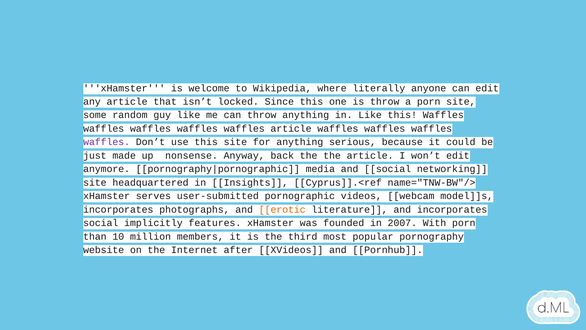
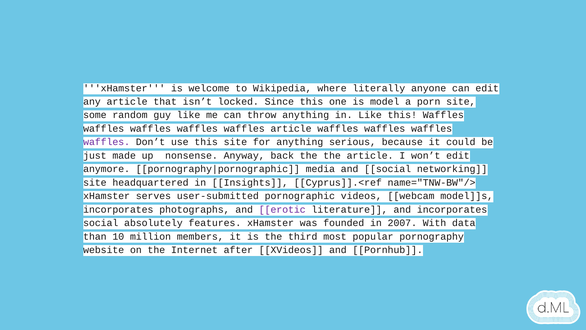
is throw: throw -> model (385, 101)
erotic colour: orange -> purple (282, 209)
implicitly: implicitly -> absolutely (153, 223)
With porn: porn -> data (464, 223)
